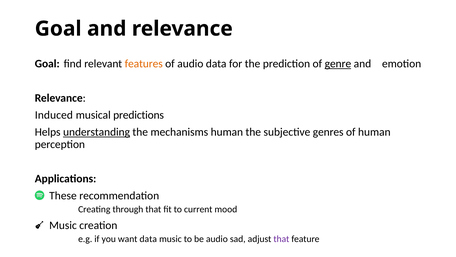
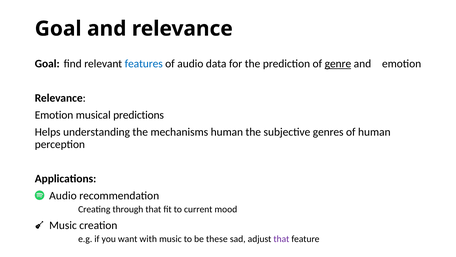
features colour: orange -> blue (144, 64)
Induced: Induced -> Emotion (54, 115)
understanding underline: present -> none (97, 132)
These: These -> Audio (63, 195)
want data: data -> with (148, 239)
be audio: audio -> these (217, 239)
